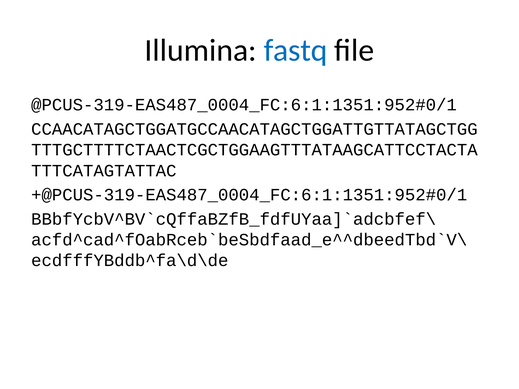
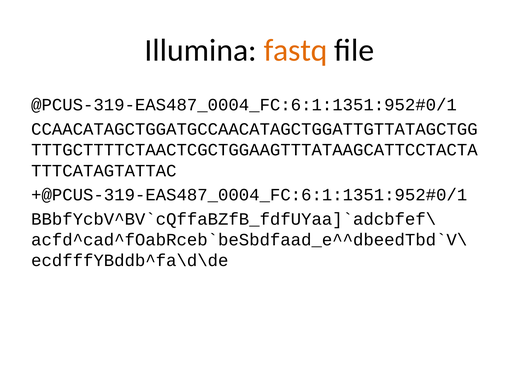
fastq colour: blue -> orange (296, 50)
